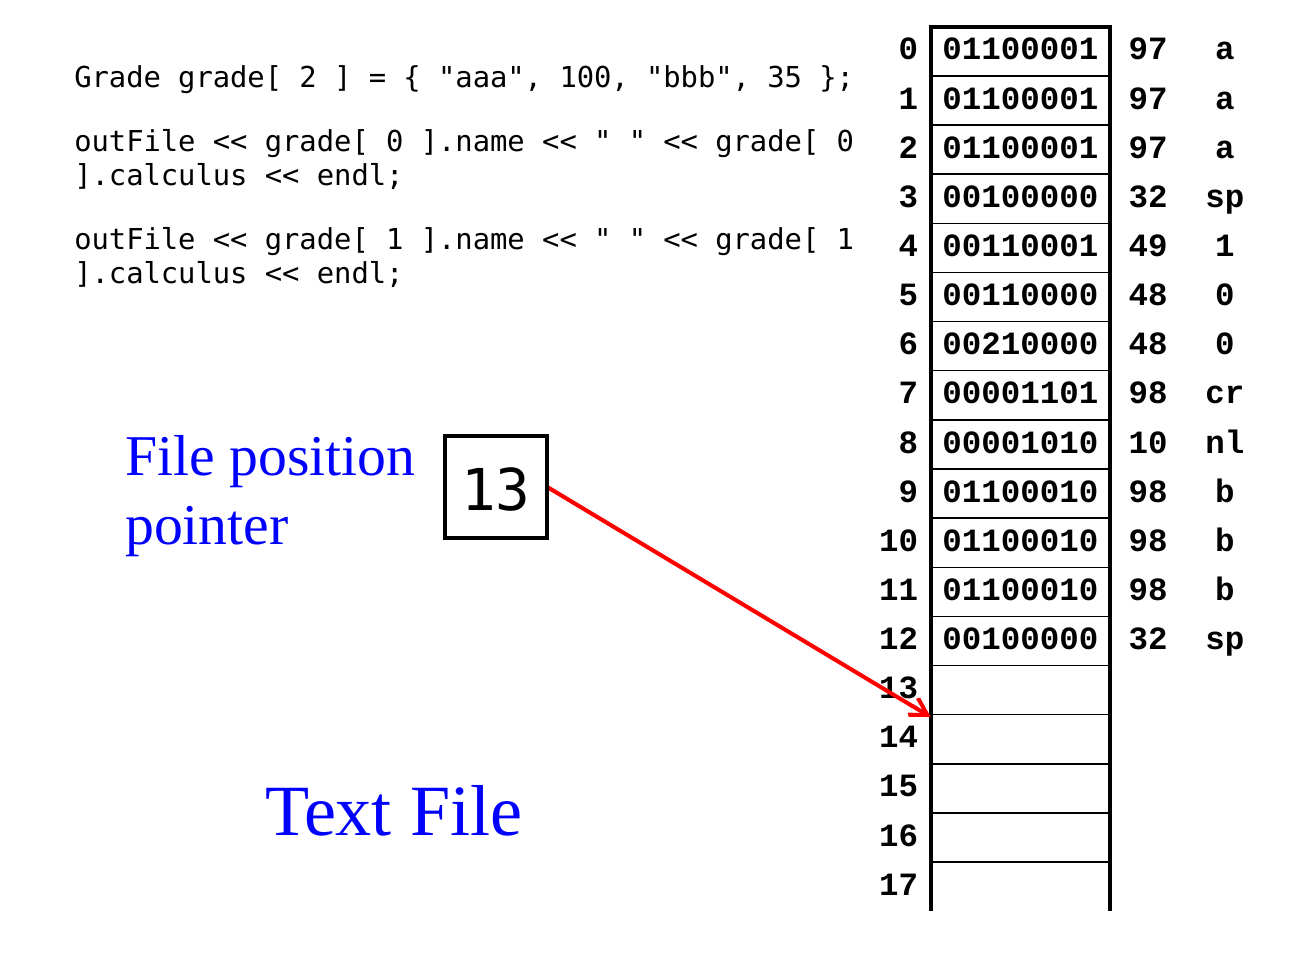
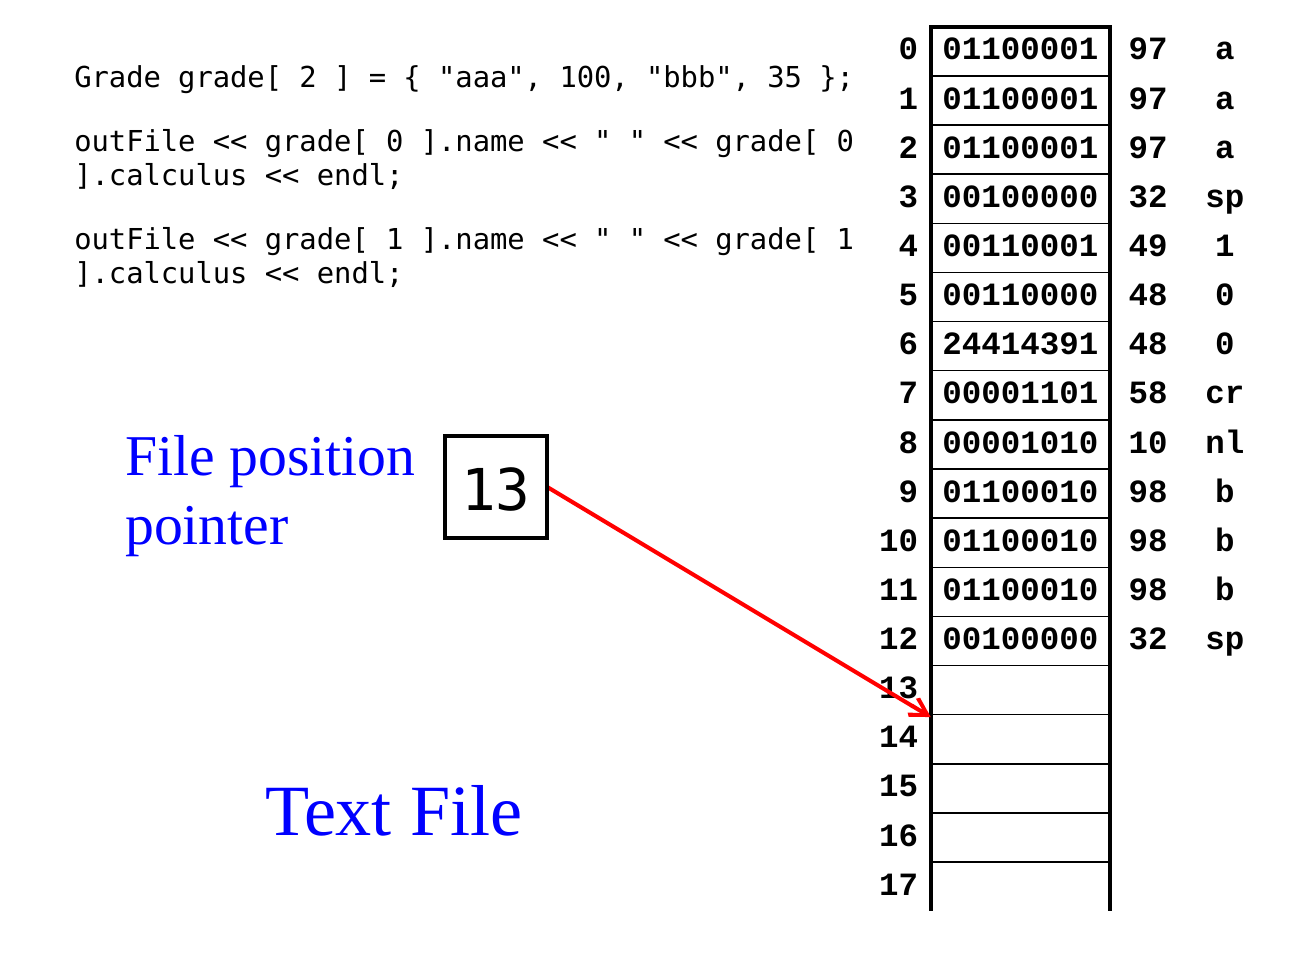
00210000: 00210000 -> 24414391 (1020, 344)
00001101 98: 98 -> 58 (1148, 393)
